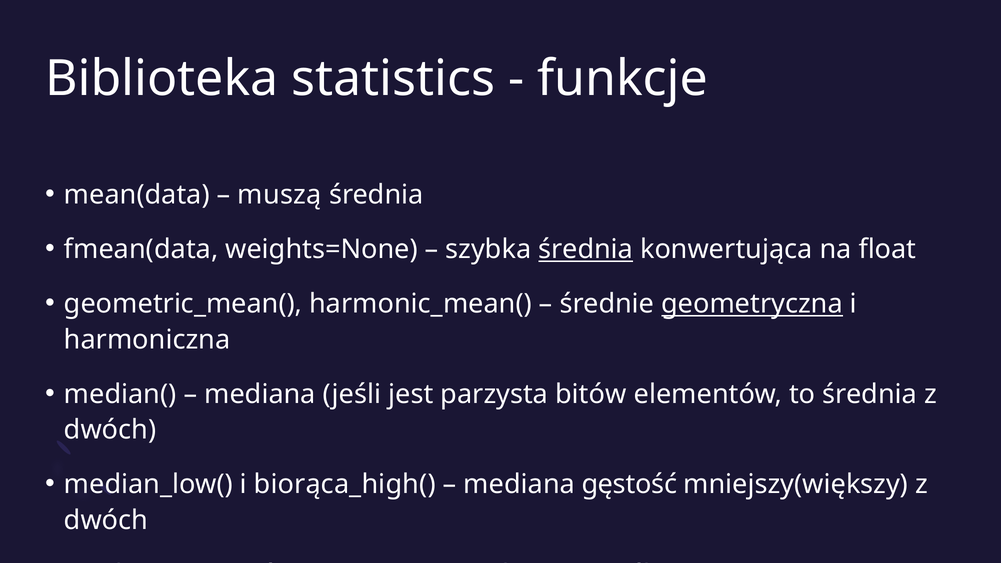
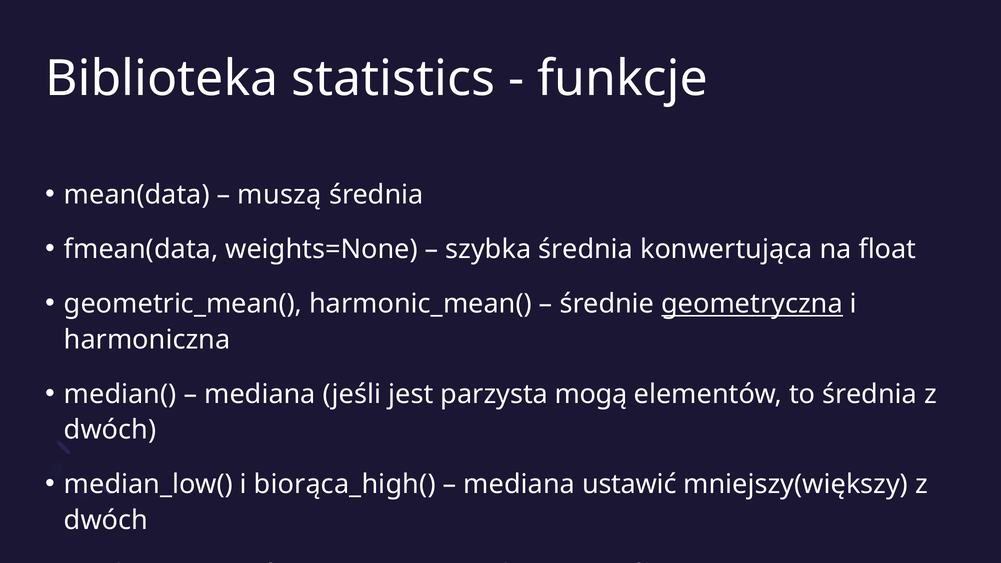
średnia underline: present -> none (586, 249)
bitów: bitów -> mogą (591, 394)
gęstość: gęstość -> ustawić (629, 485)
